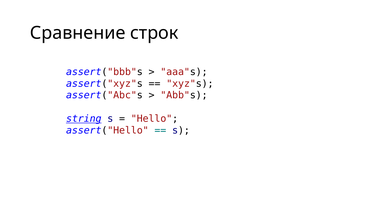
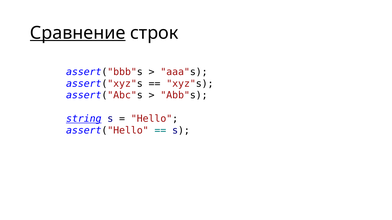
Сравнение underline: none -> present (78, 33)
